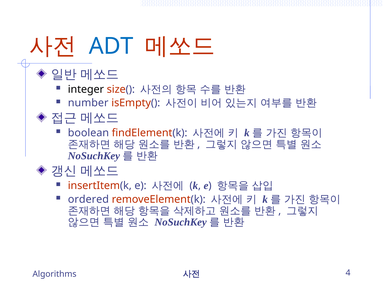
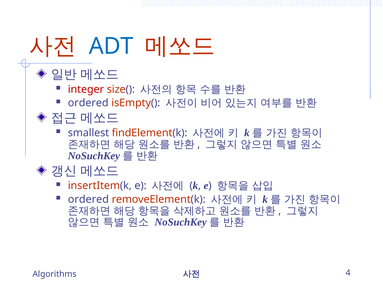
integer colour: black -> red (86, 89)
number: number -> ordered (88, 103)
boolean: boolean -> smallest (88, 133)
